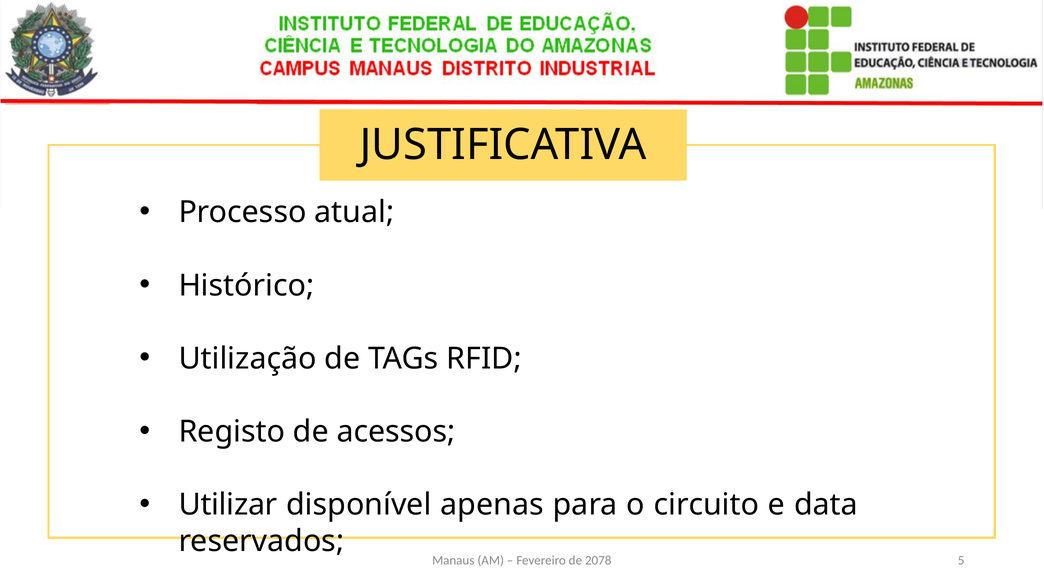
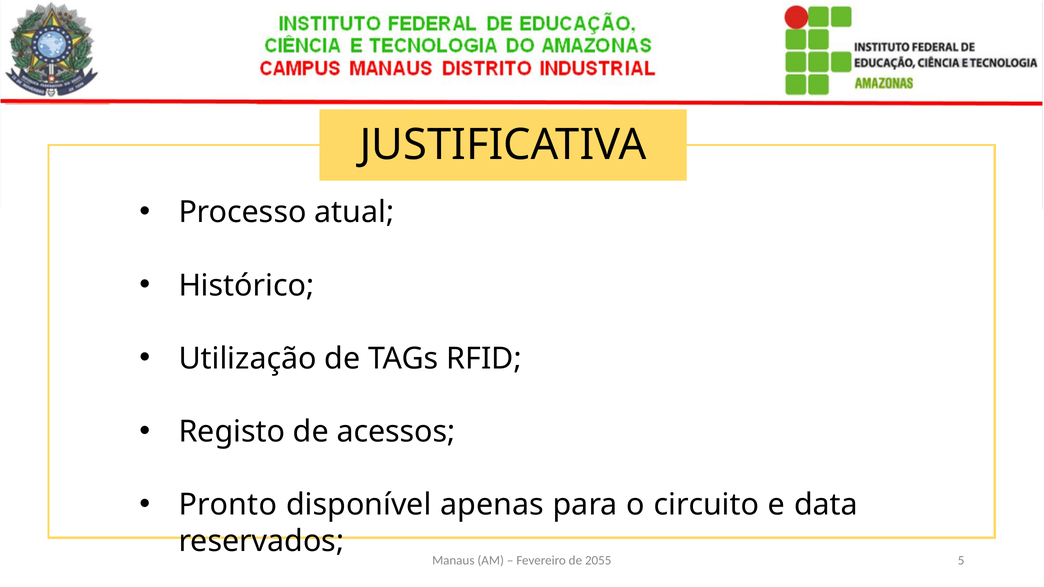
Utilizar: Utilizar -> Pronto (228, 505)
2078: 2078 -> 2055 (598, 561)
